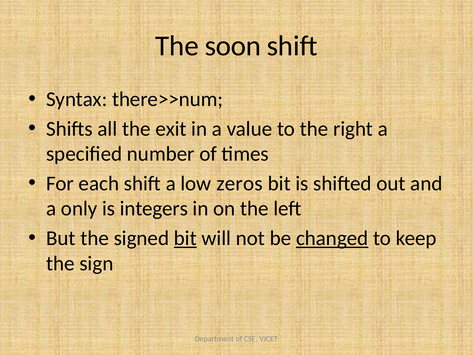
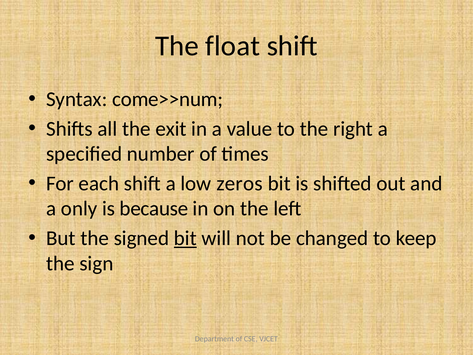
soon: soon -> float (233, 46)
there>>num: there>>num -> come>>num (168, 99)
integers: integers -> because (154, 209)
changed underline: present -> none (332, 238)
